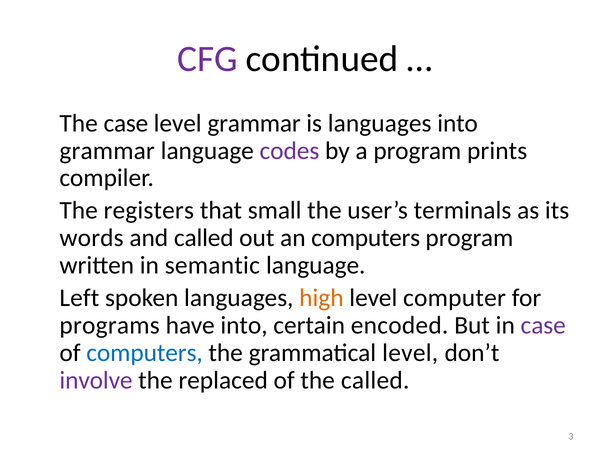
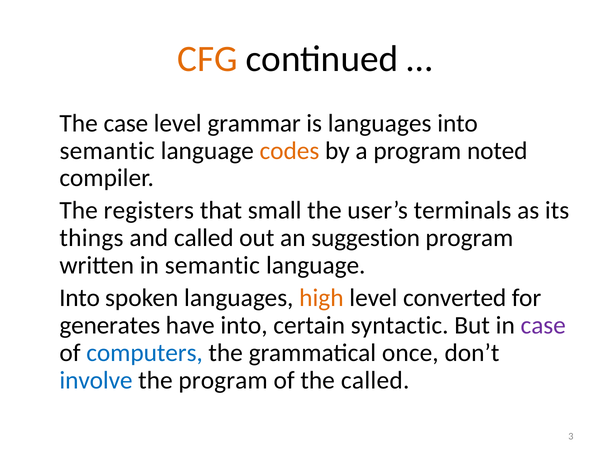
CFG colour: purple -> orange (207, 59)
grammar: grammar -> semantic (107, 151)
codes colour: purple -> orange (289, 151)
prints: prints -> noted (497, 151)
words: words -> things (91, 238)
an computers: computers -> suggestion (366, 238)
Left: Left -> Into (80, 298)
computer: computer -> converted (455, 298)
programs: programs -> generates (110, 326)
encoded: encoded -> syntactic (400, 326)
grammatical level: level -> once (410, 353)
involve colour: purple -> blue (96, 381)
the replaced: replaced -> program (223, 381)
